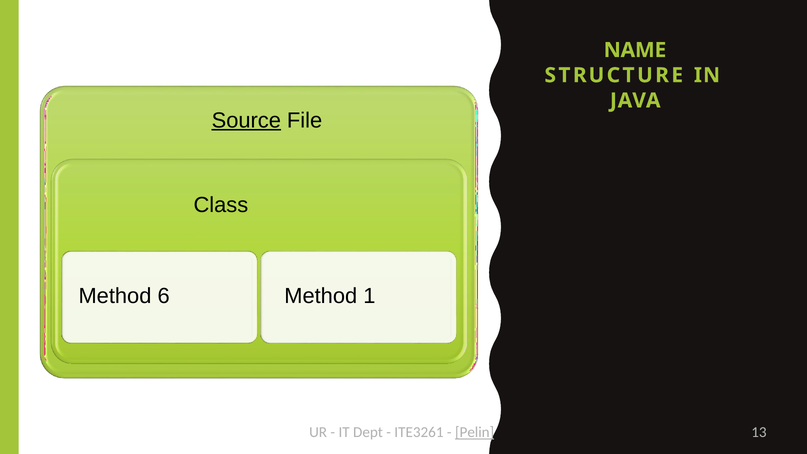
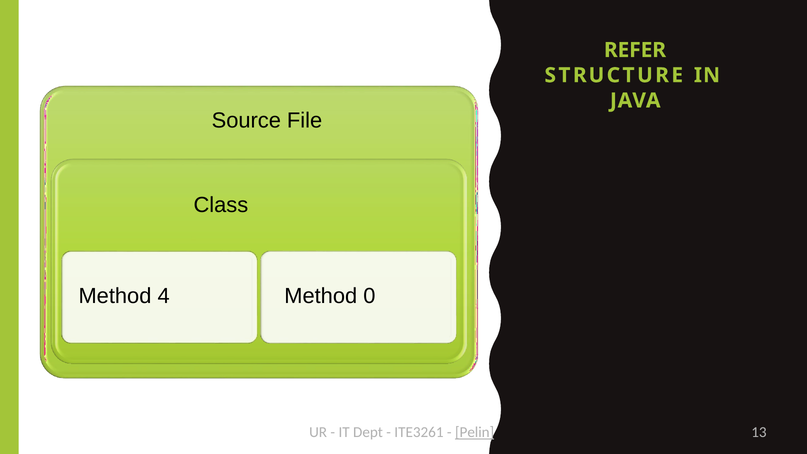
NAME: NAME -> REFER (635, 50)
Source underline: present -> none (246, 120)
6: 6 -> 4 (164, 296)
1: 1 -> 0 (369, 296)
